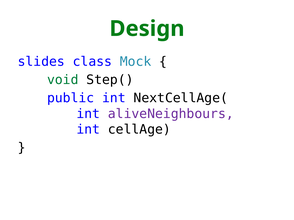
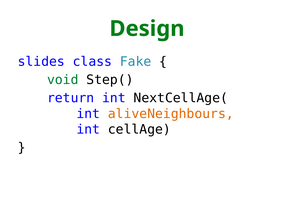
Mock: Mock -> Fake (136, 62)
public: public -> return (71, 98)
aliveNeighbours colour: purple -> orange (171, 114)
